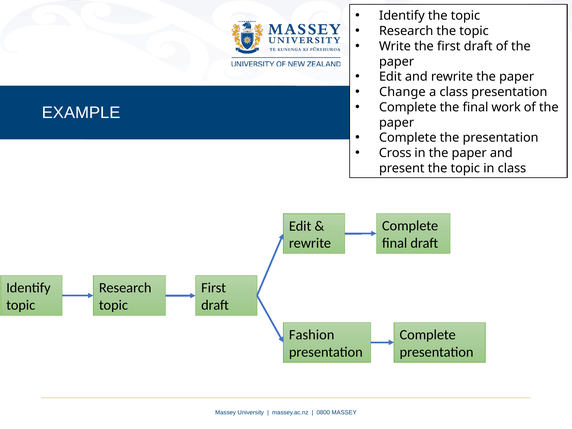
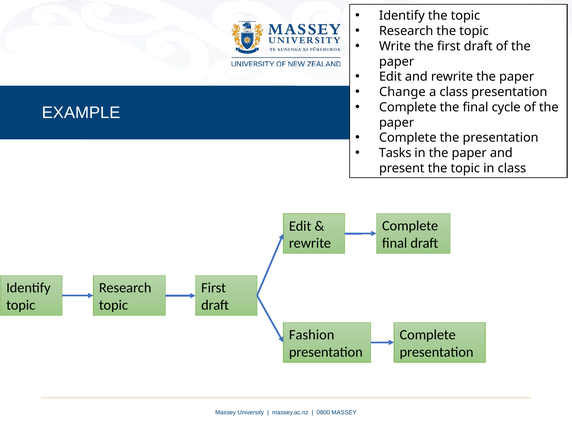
work: work -> cycle (506, 107)
Cross: Cross -> Tasks (395, 153)
